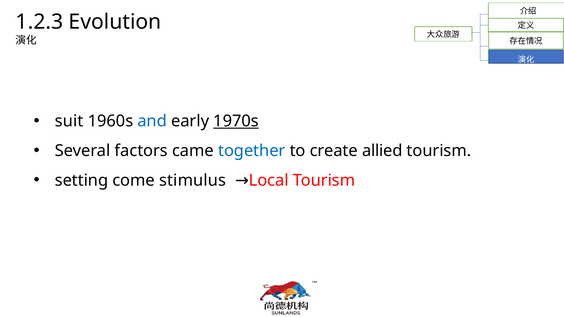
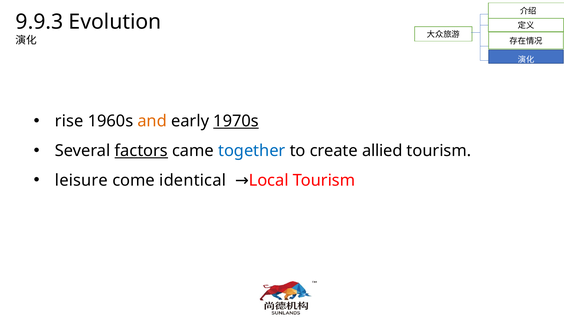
1.2.3: 1.2.3 -> 9.9.3 (39, 22)
suit: suit -> rise (69, 121)
and colour: blue -> orange (152, 121)
factors underline: none -> present (141, 151)
setting: setting -> leisure (81, 181)
stimulus: stimulus -> identical (193, 181)
